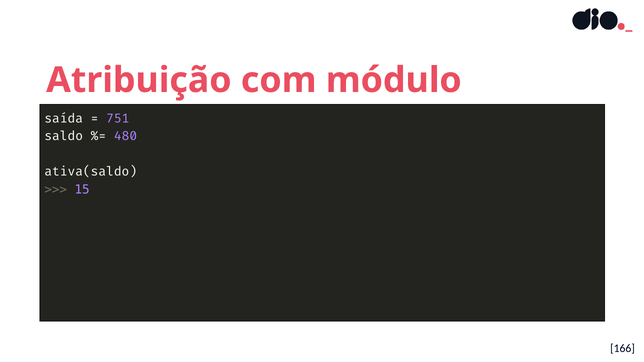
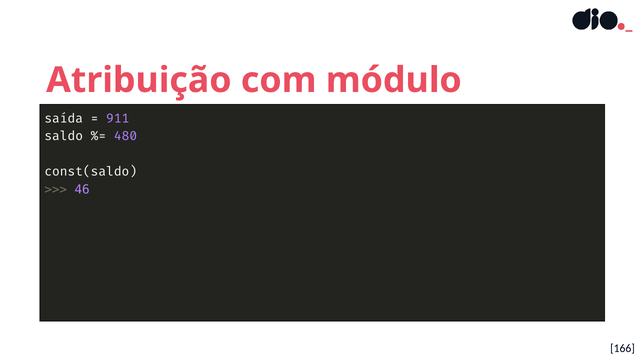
751: 751 -> 911 (118, 119)
ativa(saldo: ativa(saldo -> const(saldo (91, 172)
15: 15 -> 46 (82, 190)
